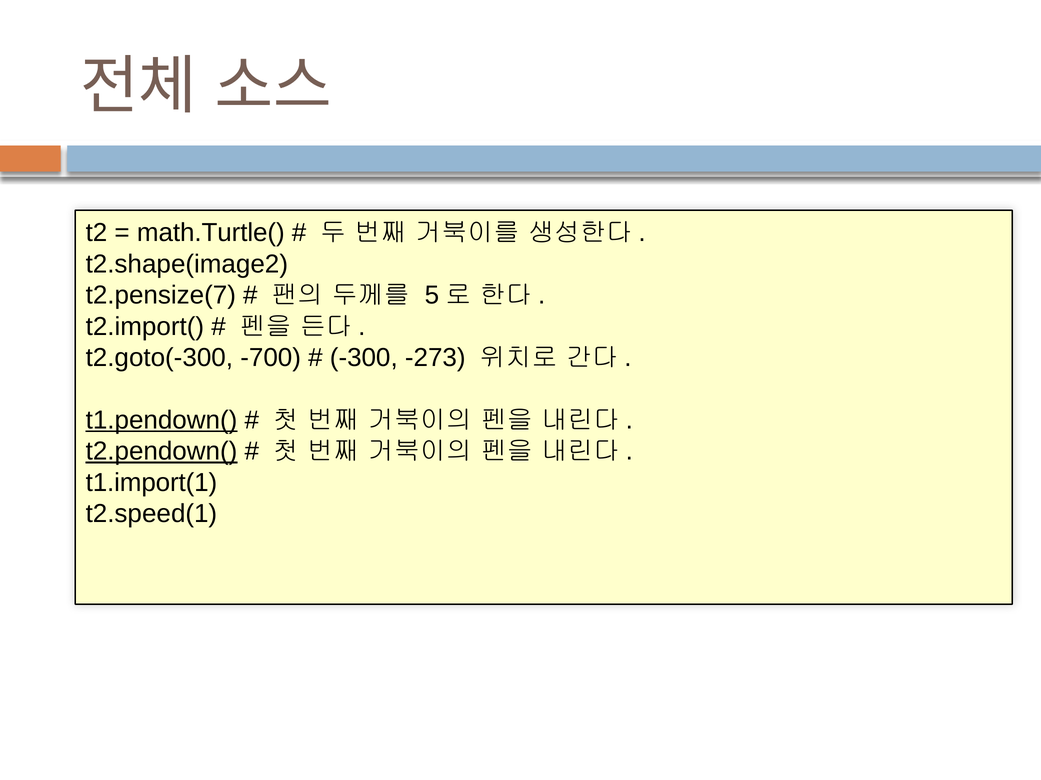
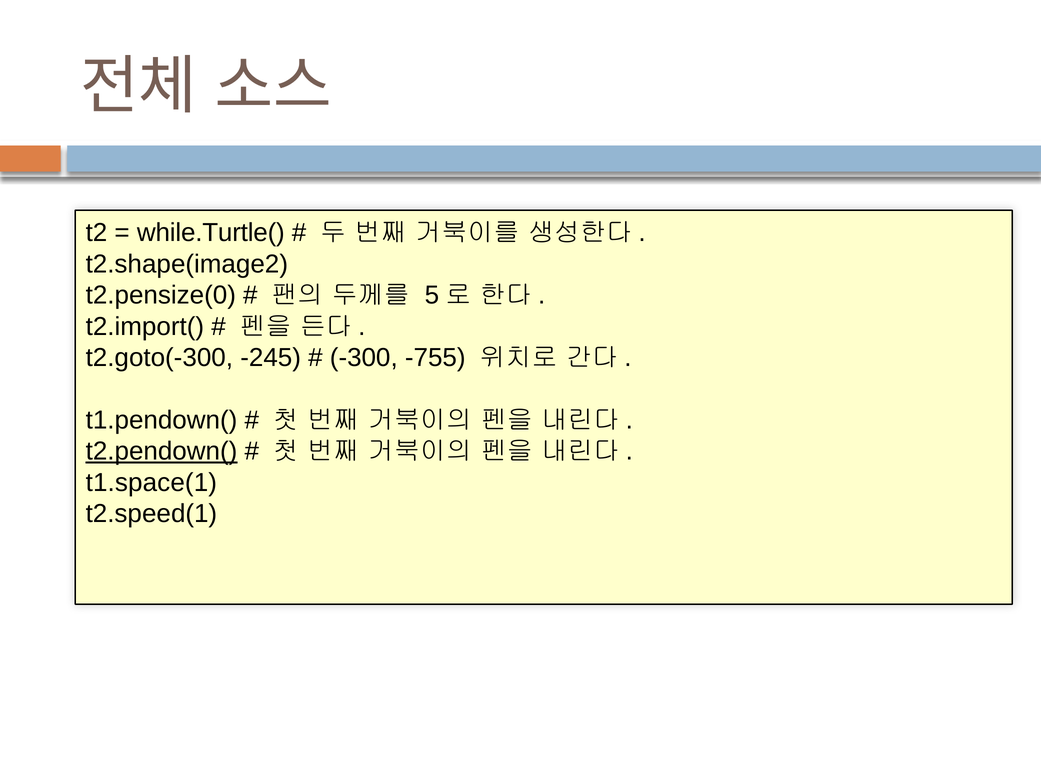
math.Turtle(: math.Turtle( -> while.Turtle( (211, 233)
t2.pensize(7: t2.pensize(7 -> t2.pensize(0 (161, 296)
-700: -700 -> -245 (271, 358)
-273: -273 -> -755 (435, 358)
t1.pendown( underline: present -> none (162, 421)
t1.import(1: t1.import(1 -> t1.space(1 (151, 483)
